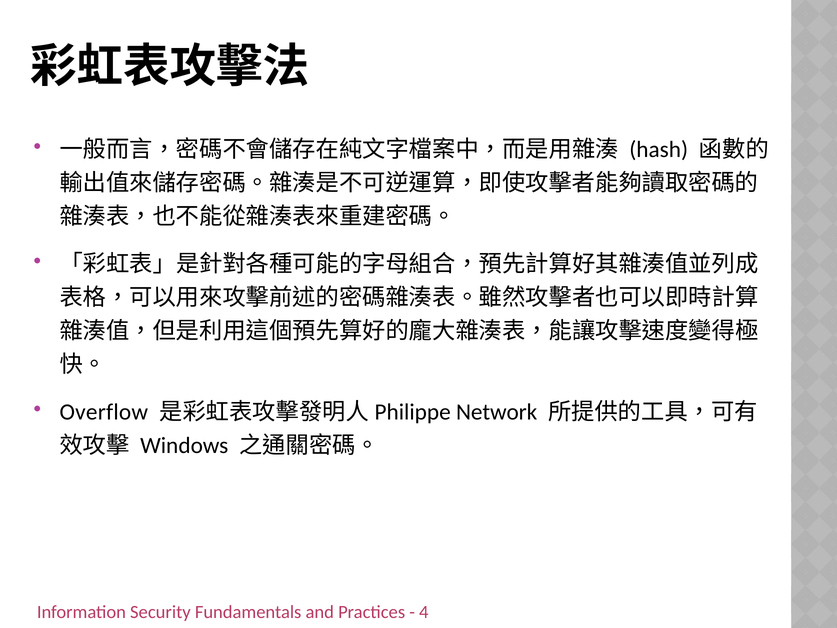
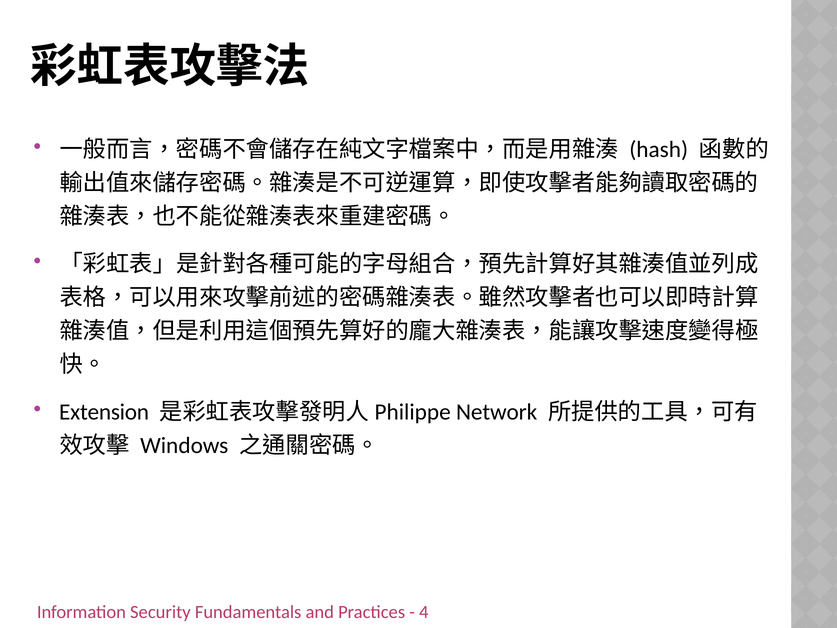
Overflow: Overflow -> Extension (104, 412)
